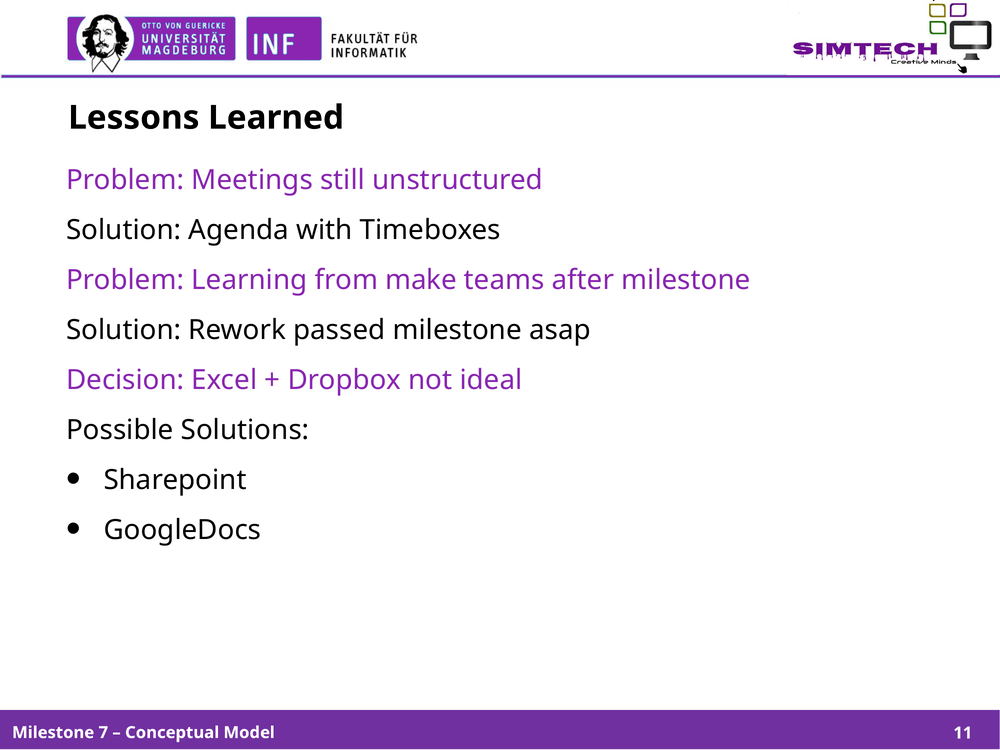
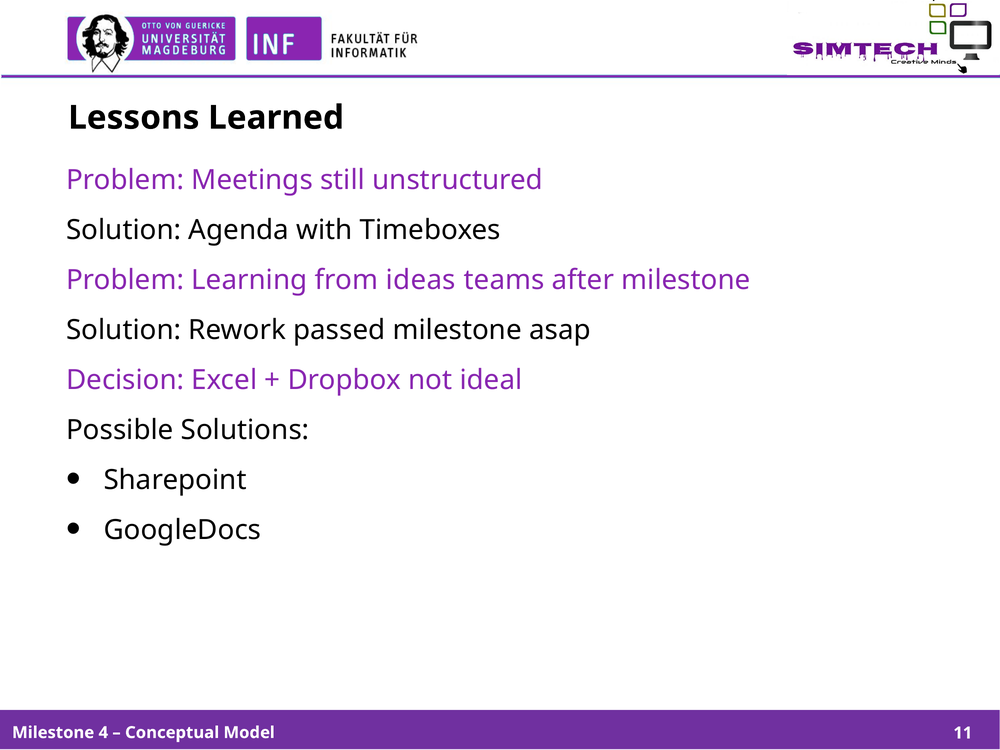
make: make -> ideas (421, 280)
7: 7 -> 4 (103, 733)
